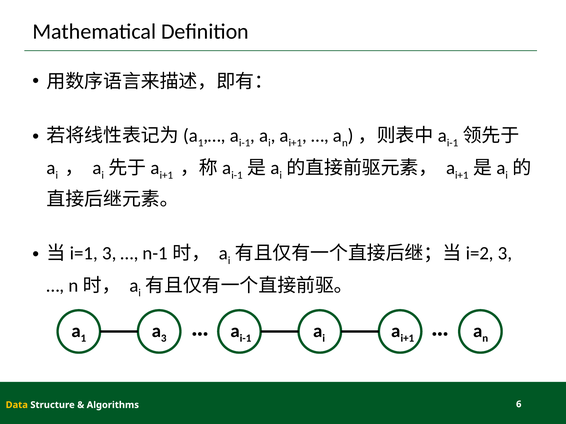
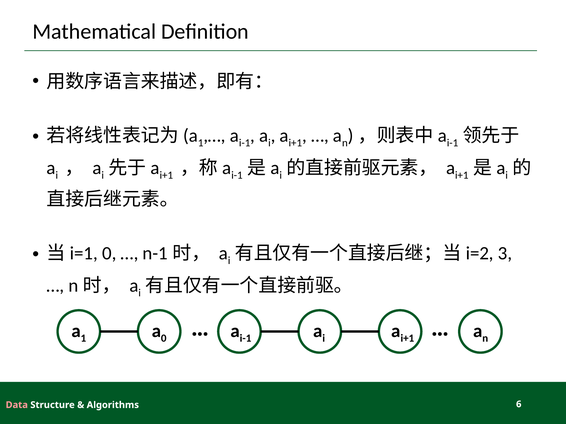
3: 3 -> 0 (109, 254)
3: 3 -> 0 (164, 339)
Data colour: yellow -> pink (17, 405)
